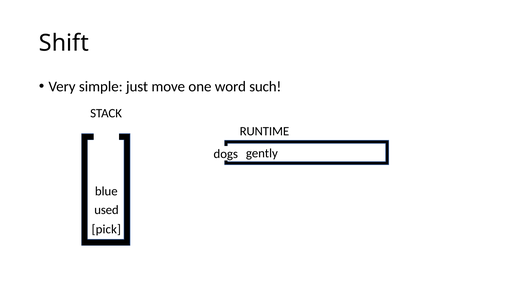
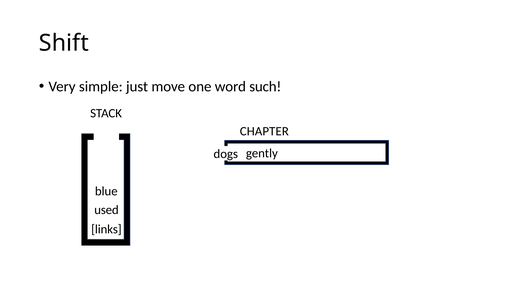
RUNTIME: RUNTIME -> CHAPTER (264, 131)
pick: pick -> links (106, 229)
